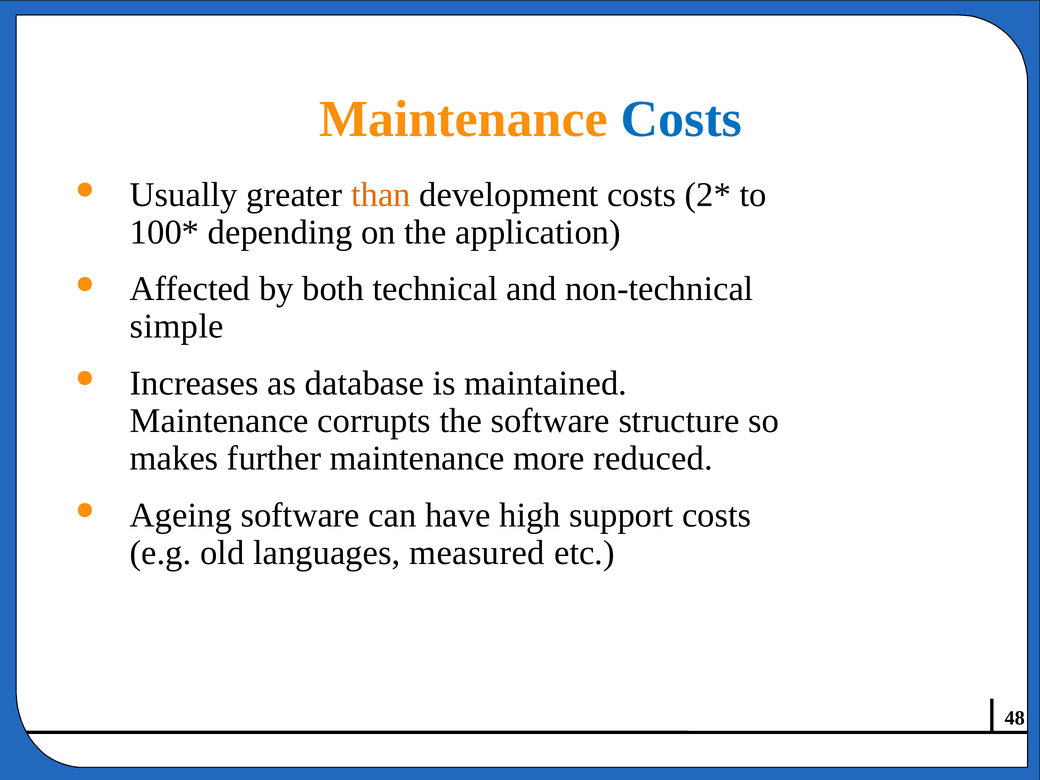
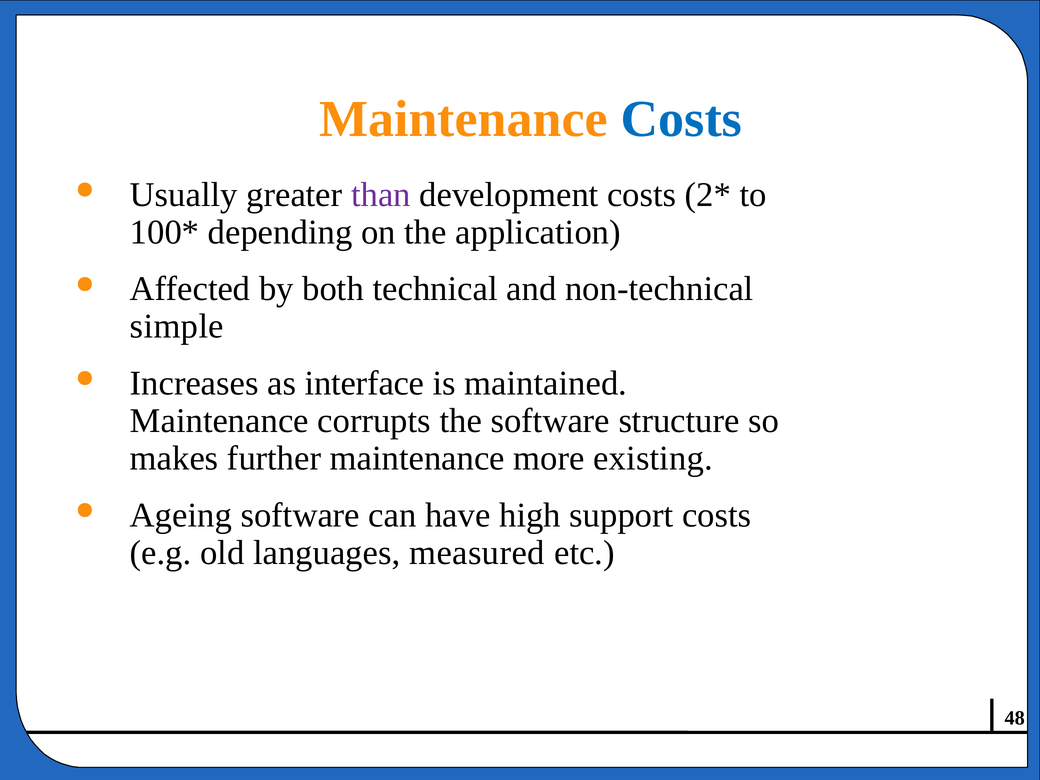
than colour: orange -> purple (381, 195)
database: database -> interface (365, 383)
reduced: reduced -> existing (653, 458)
